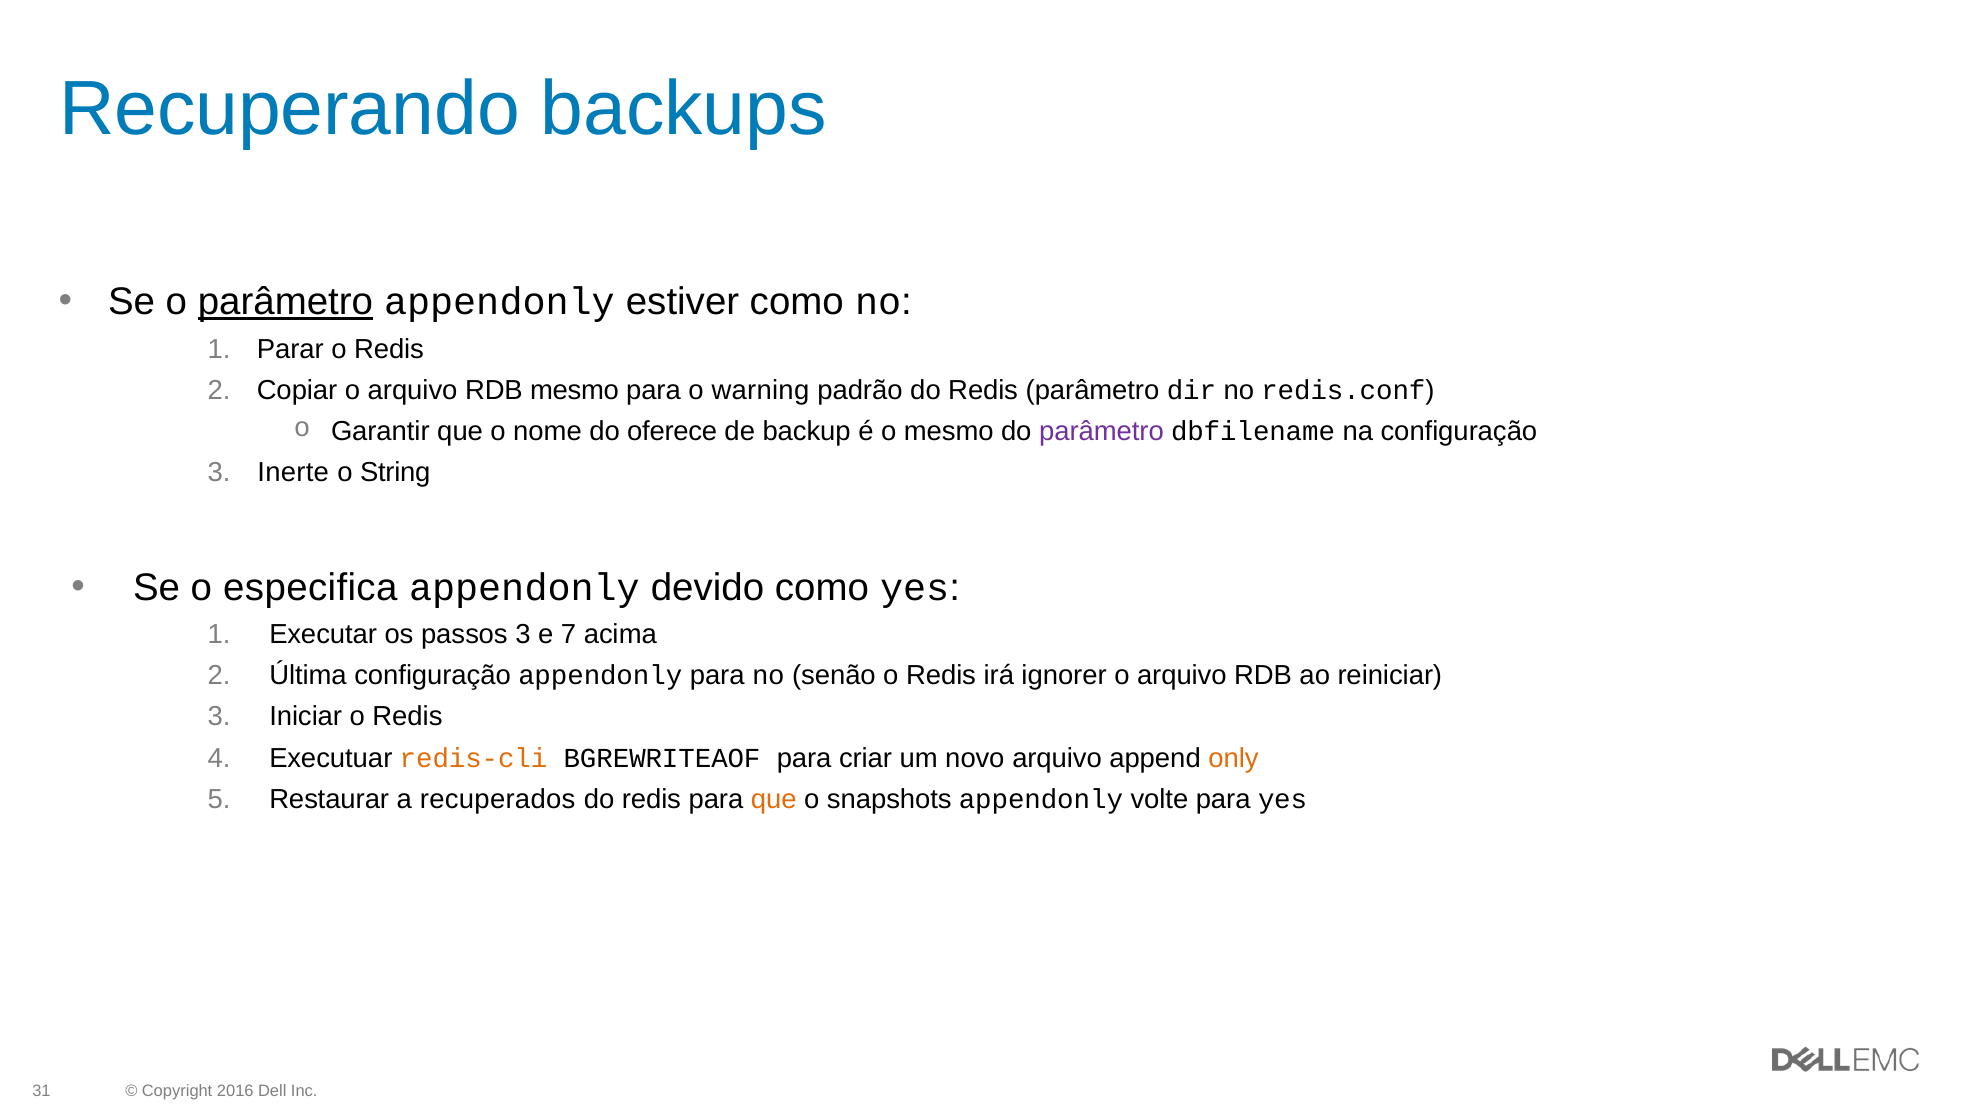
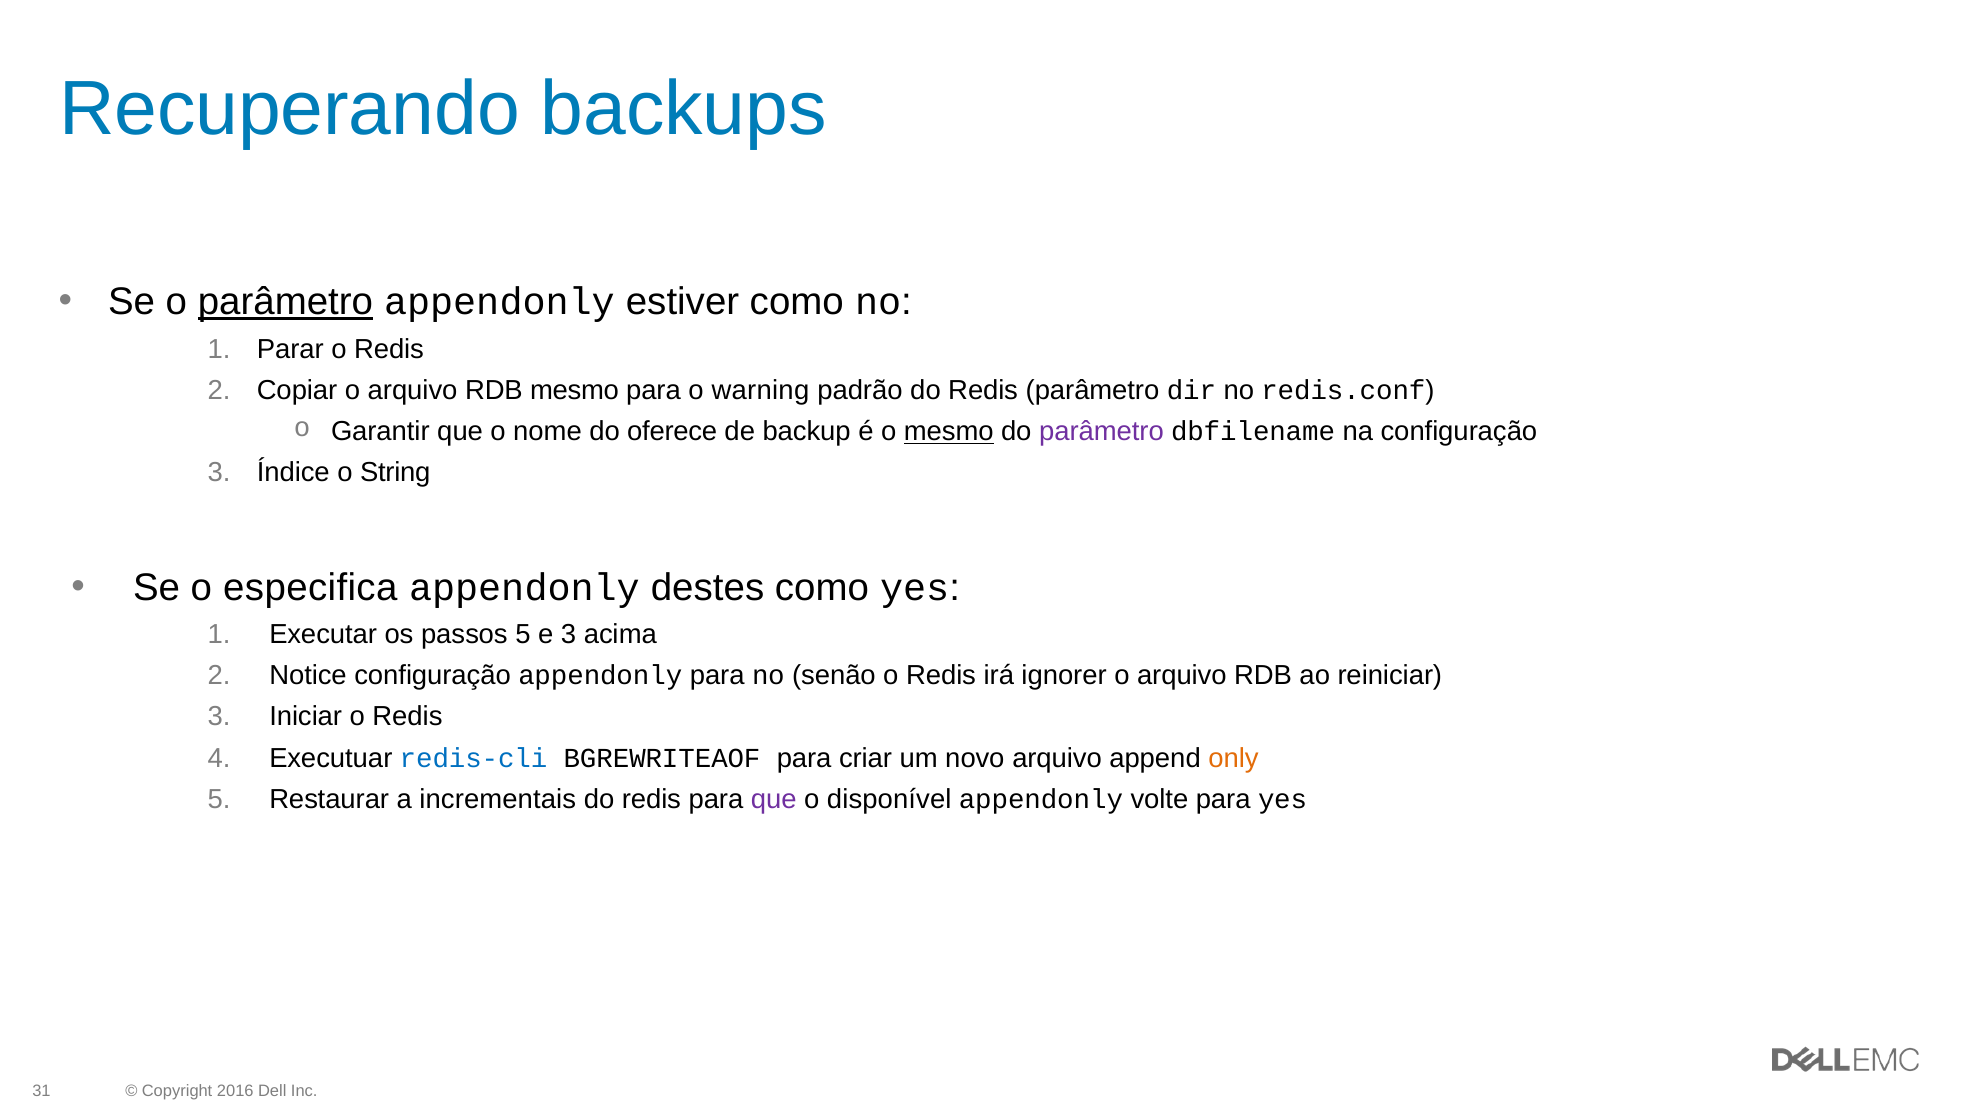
mesmo underline: none -> present (949, 431)
Inerte: Inerte -> Índice (293, 473)
devido: devido -> destes (708, 587)
passos 3: 3 -> 5 (523, 634)
e 7: 7 -> 3 (568, 634)
Última: Última -> Notice (308, 675)
redis-cli colour: orange -> blue (474, 758)
recuperados: recuperados -> incrementais (498, 799)
que colour: orange -> purple (774, 799)
snapshots: snapshots -> disponível (889, 799)
